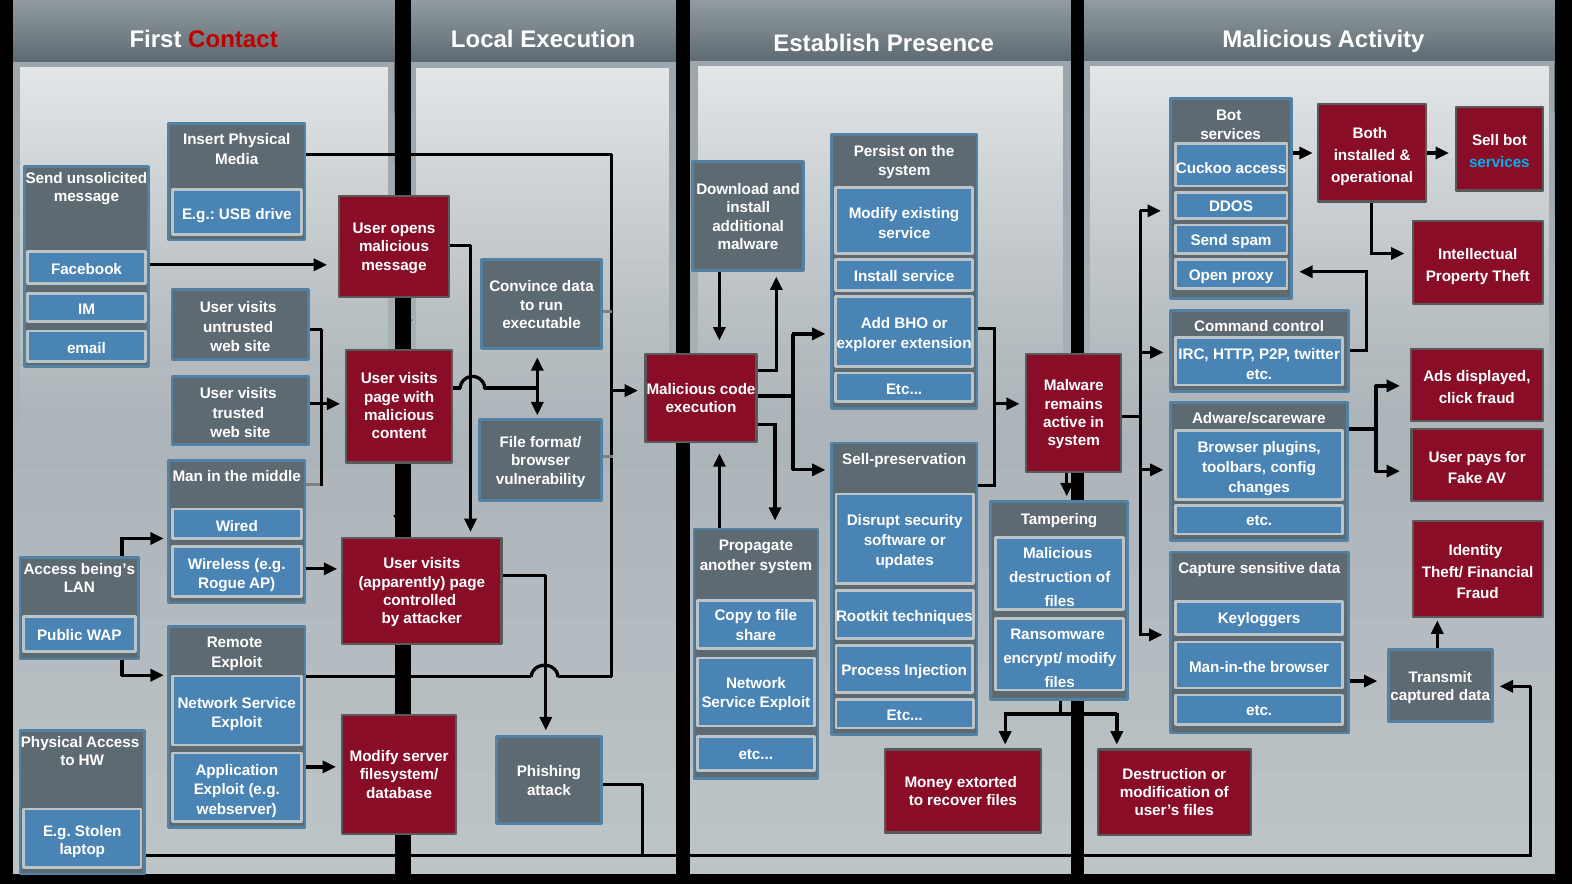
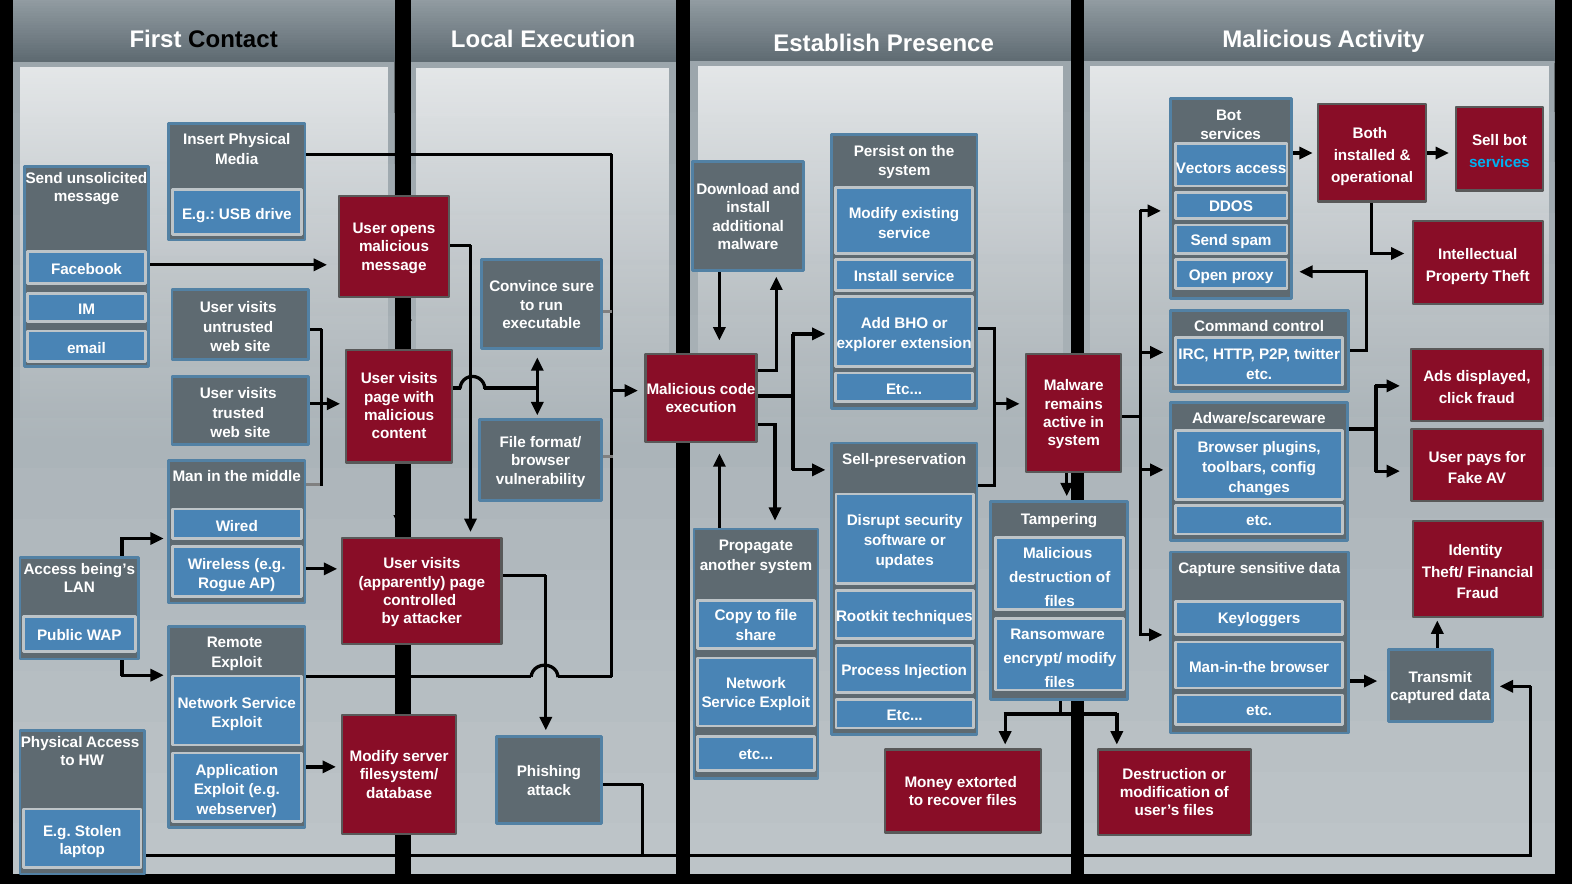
Contact colour: red -> black (233, 39)
Cuckoo: Cuckoo -> Vectors (1204, 168)
Convince data: data -> sure (578, 287)
